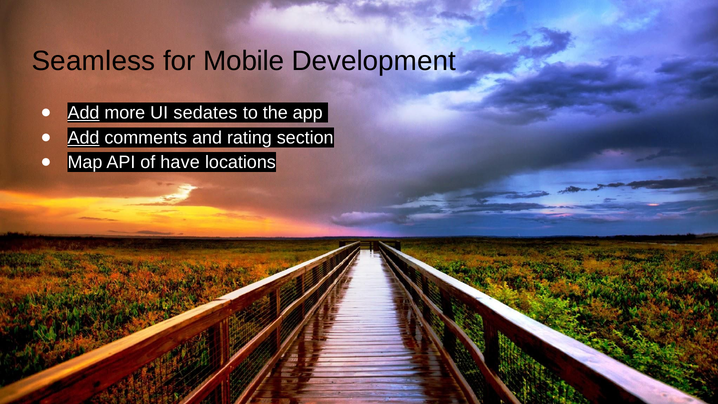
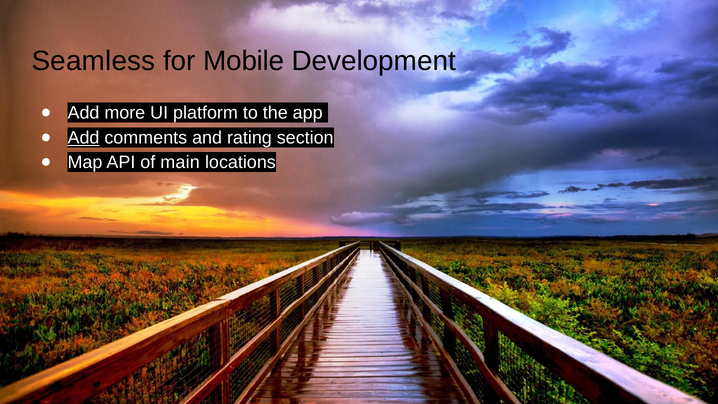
Add underline: present -> none (84, 113)
sedates: sedates -> platform (206, 113)
have: have -> main (180, 162)
